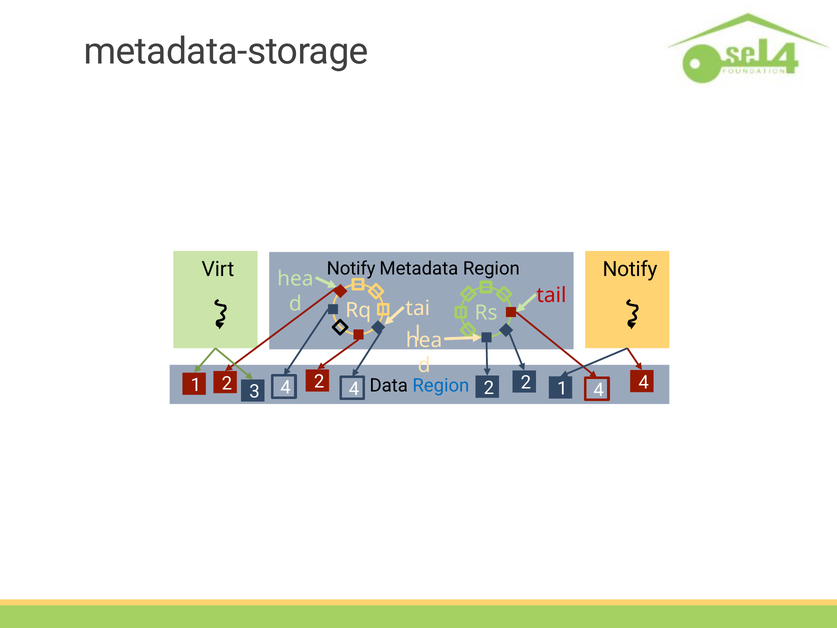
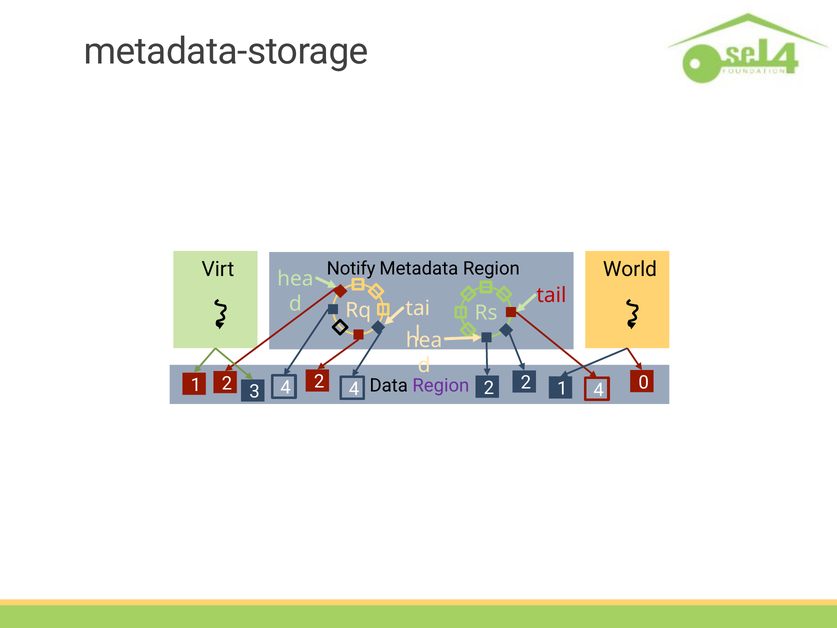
Region Notify: Notify -> World (630, 269)
1 4: 4 -> 0 (644, 382)
Region colour: blue -> purple (441, 386)
